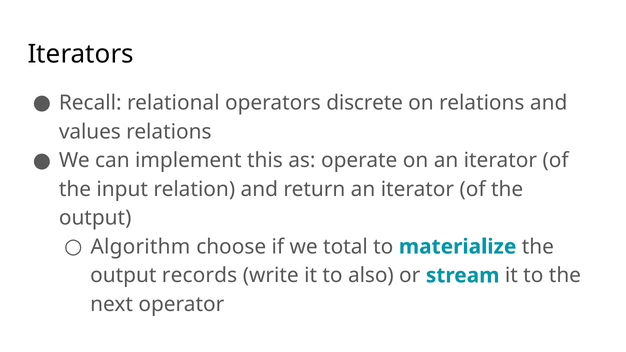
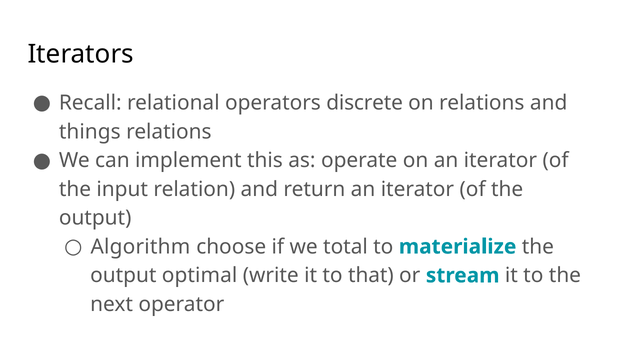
values: values -> things (90, 132)
records: records -> optimal (200, 276)
also: also -> that (371, 276)
